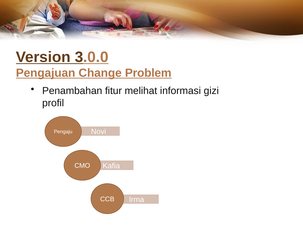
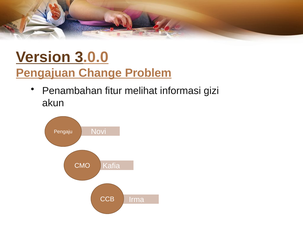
profil: profil -> akun (53, 103)
